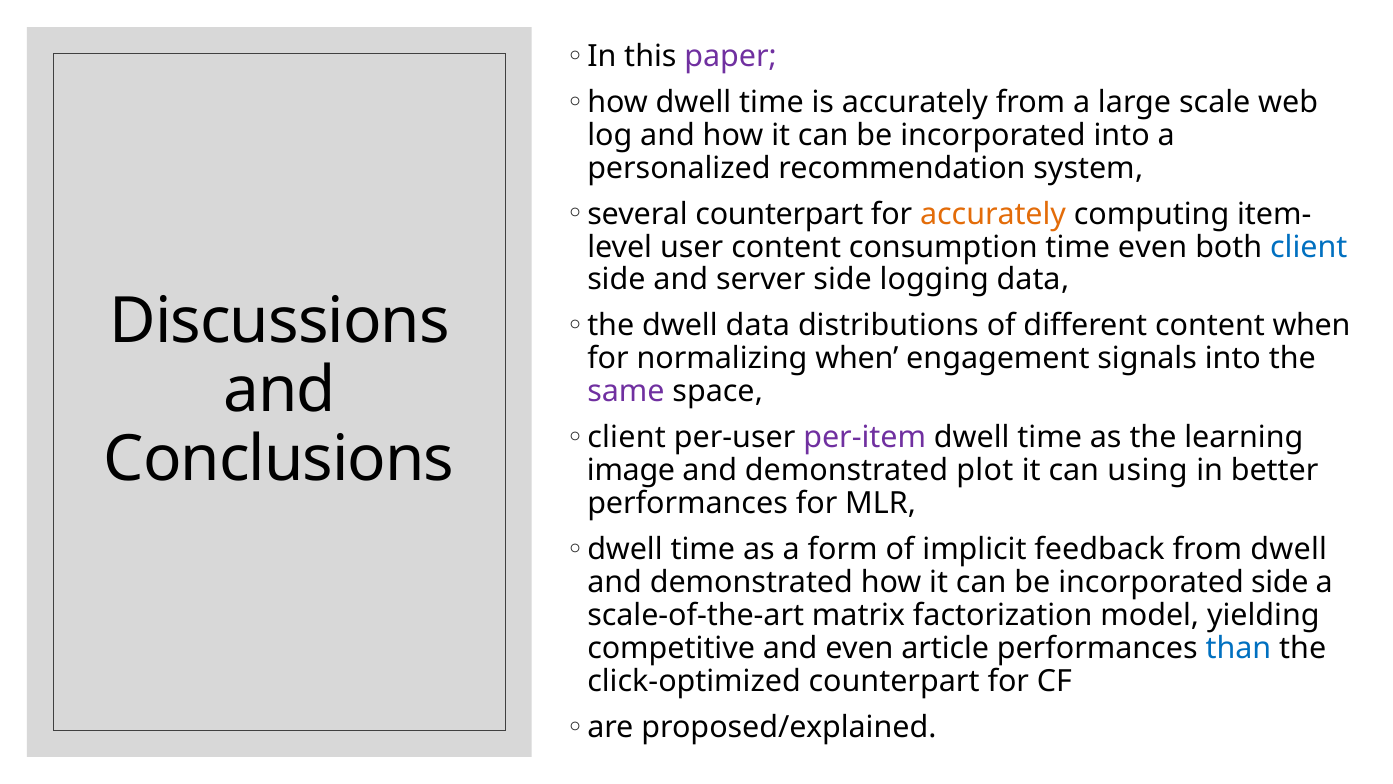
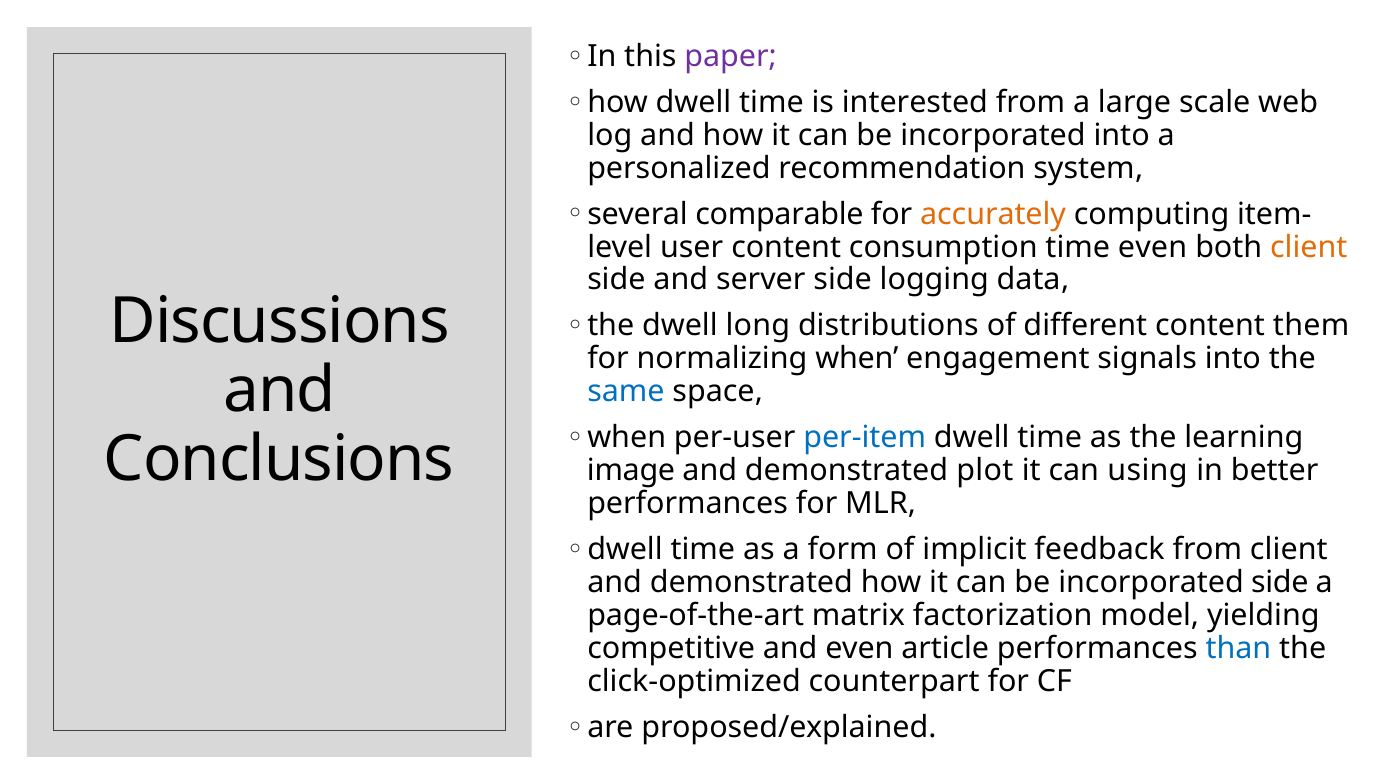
is accurately: accurately -> interested (915, 102)
several counterpart: counterpart -> comparable (779, 214)
client colour: blue -> orange (1309, 247)
dwell data: data -> long (758, 326)
content when: when -> them (1311, 326)
same colour: purple -> blue (626, 392)
client: client -> when (627, 438)
per-item colour: purple -> blue (865, 438)
from dwell: dwell -> client (1289, 549)
scale-of-the-art: scale-of-the-art -> page-of-the-art (696, 615)
